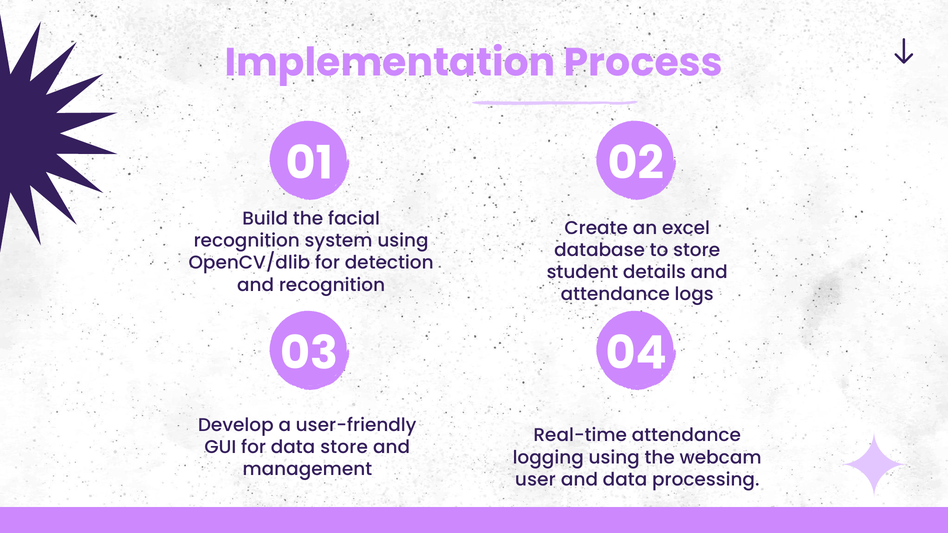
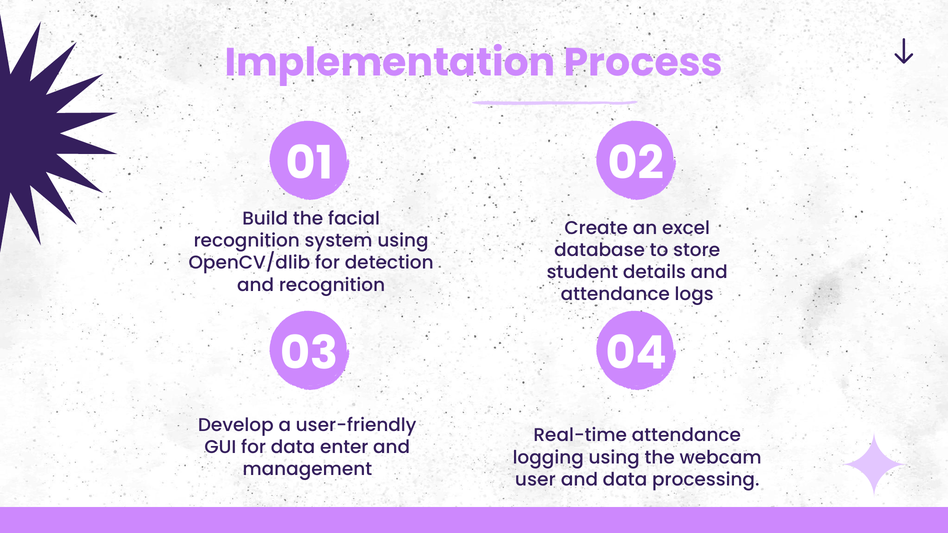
data store: store -> enter (344, 447)
